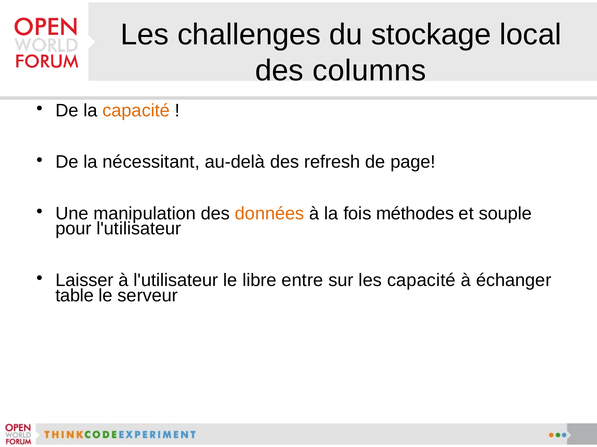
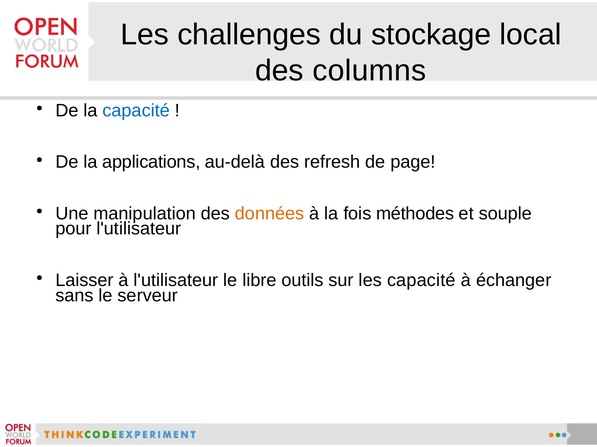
capacité colour: orange -> blue (136, 111)
nécessitant: nécessitant -> applications (151, 162)
entre: entre -> outils (302, 281)
table: table -> sans (74, 296)
